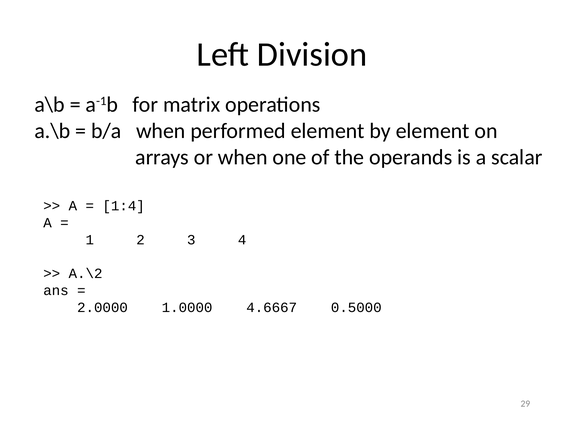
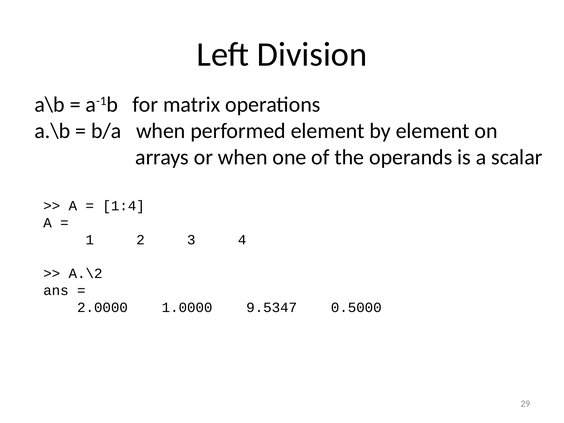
4.6667: 4.6667 -> 9.5347 (272, 307)
